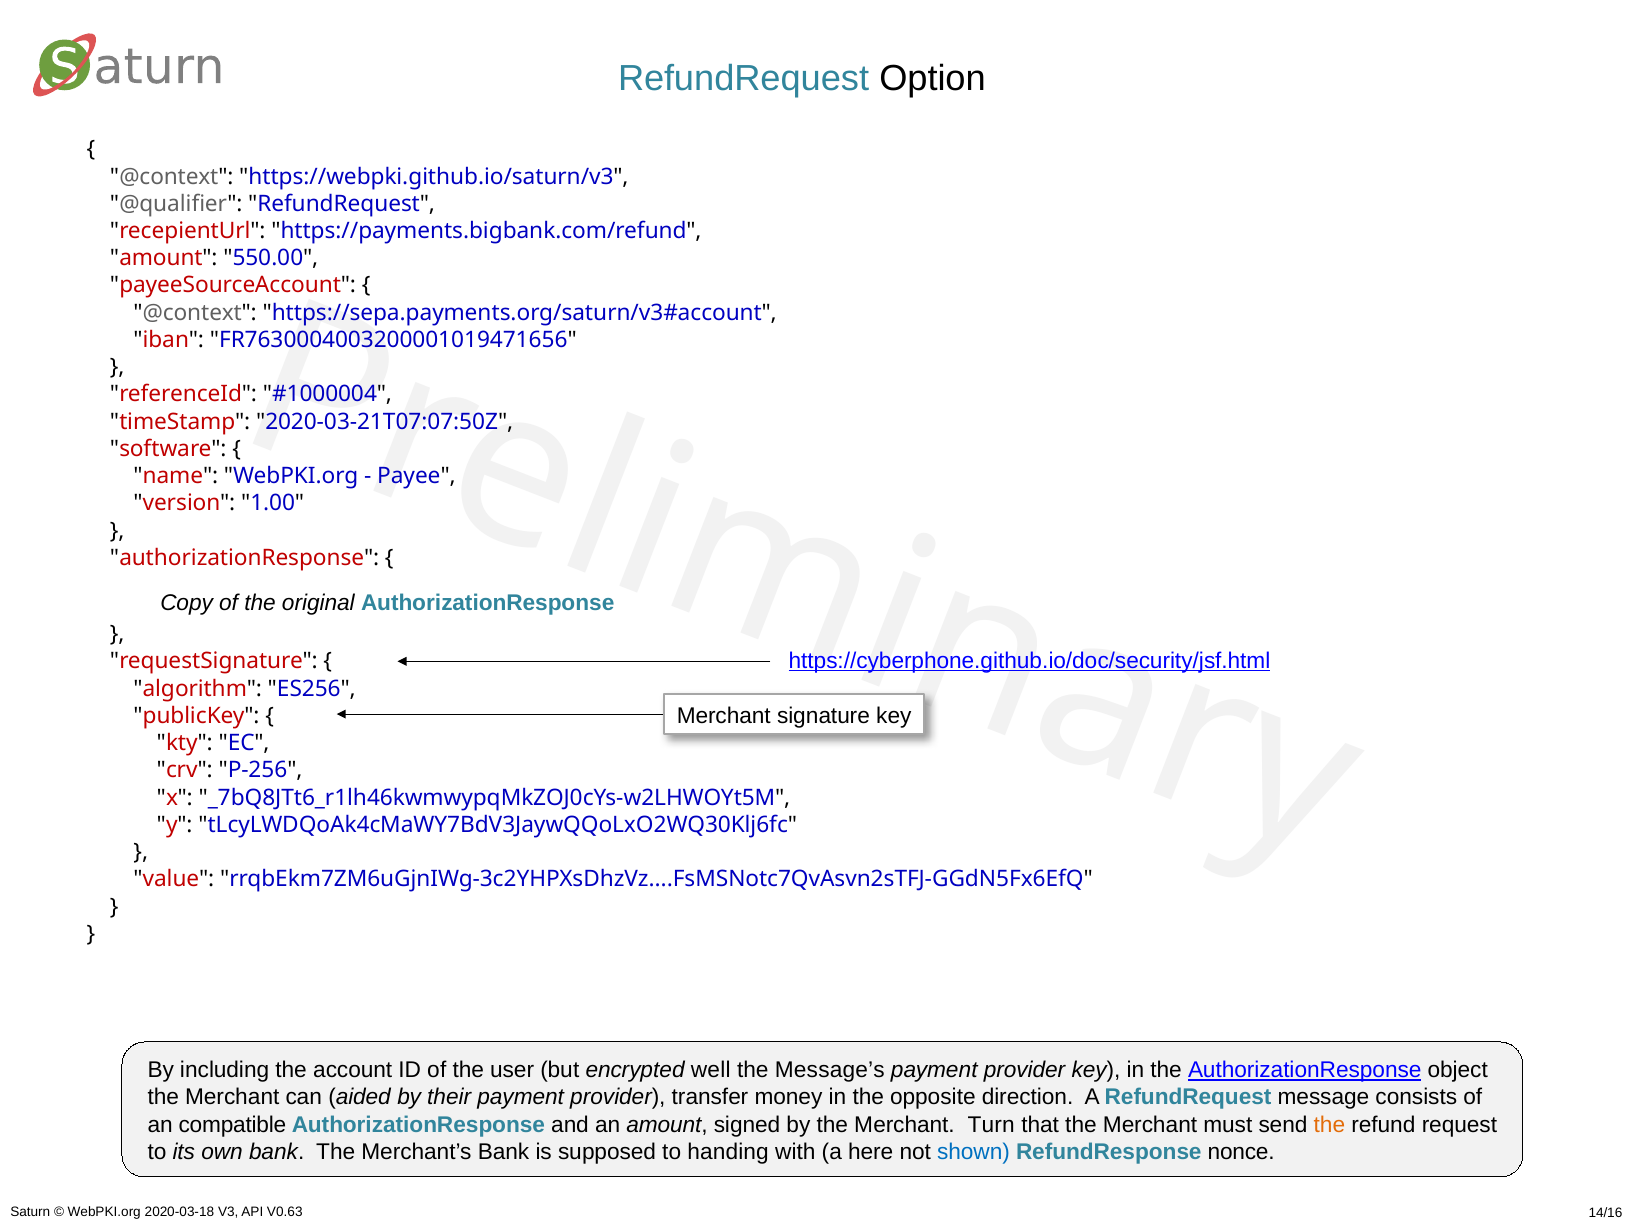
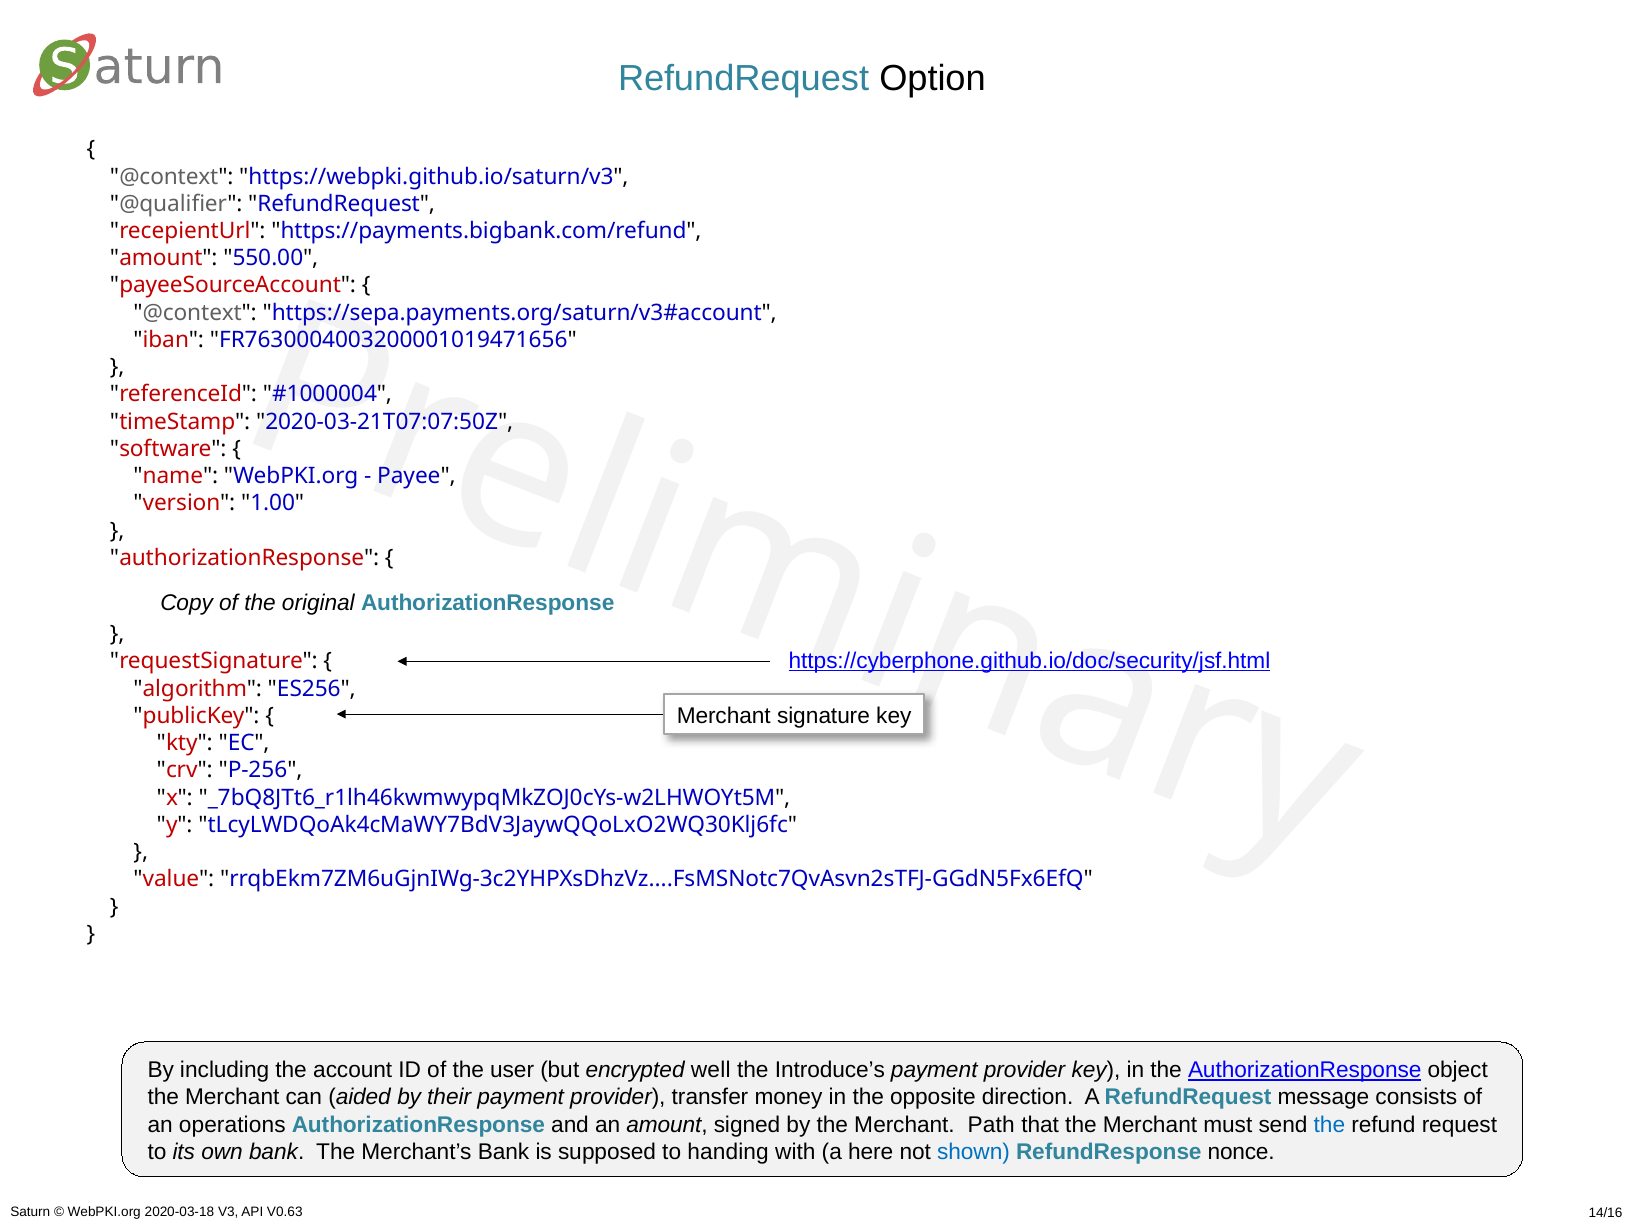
Message’s: Message’s -> Introduce’s (830, 1070)
compatible: compatible -> operations (232, 1125)
Turn: Turn -> Path (991, 1125)
the colour: orange -> blue (1329, 1125)
